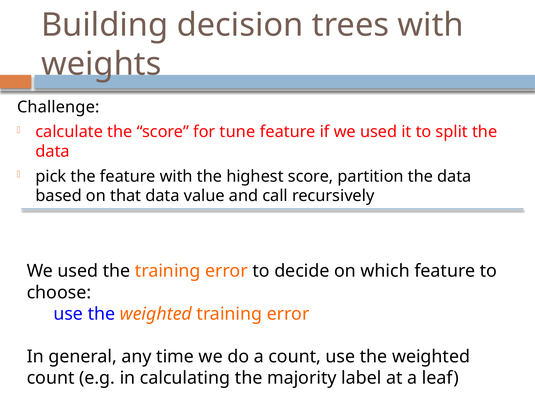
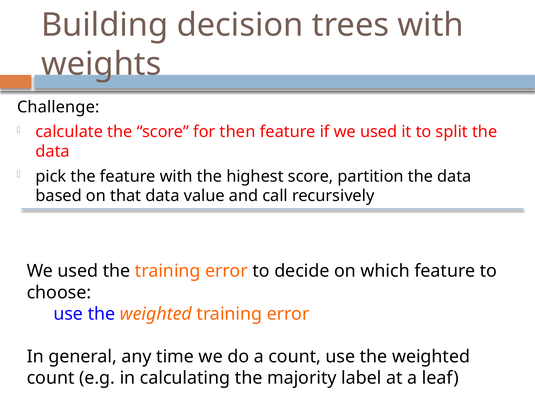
tune: tune -> then (238, 132)
